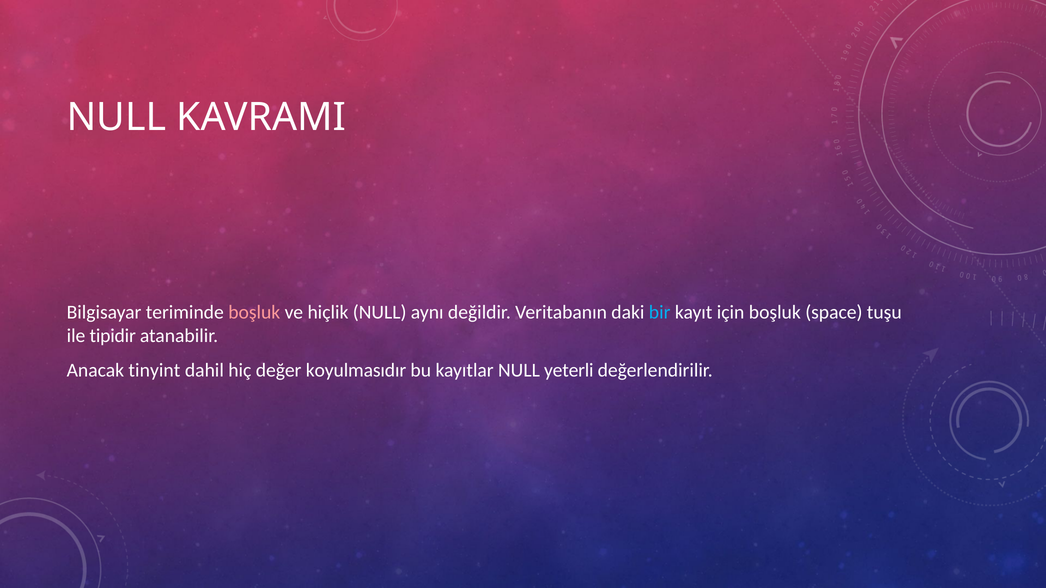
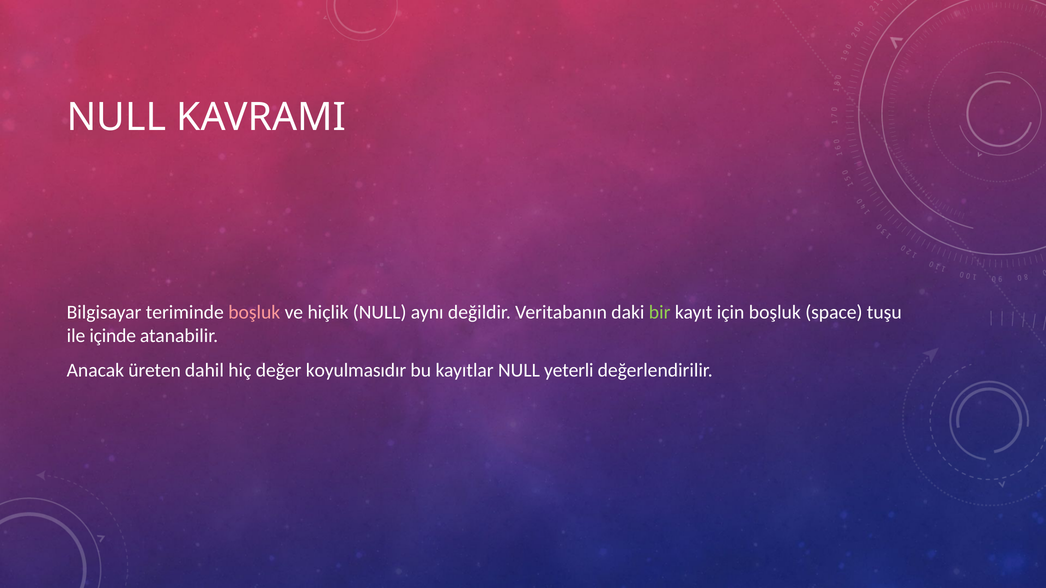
bir colour: light blue -> light green (660, 313)
tipidir: tipidir -> içinde (113, 336)
tinyint: tinyint -> üreten (155, 371)
